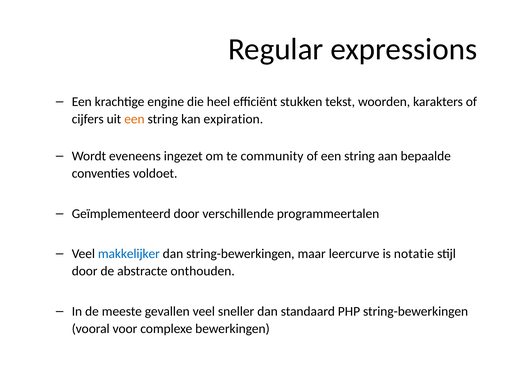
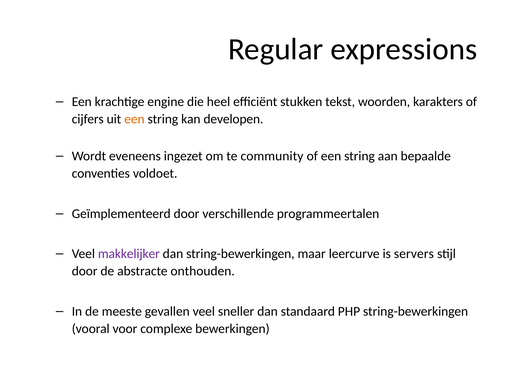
expiration: expiration -> developen (233, 119)
makkelijker colour: blue -> purple (129, 254)
notatie: notatie -> servers (414, 254)
